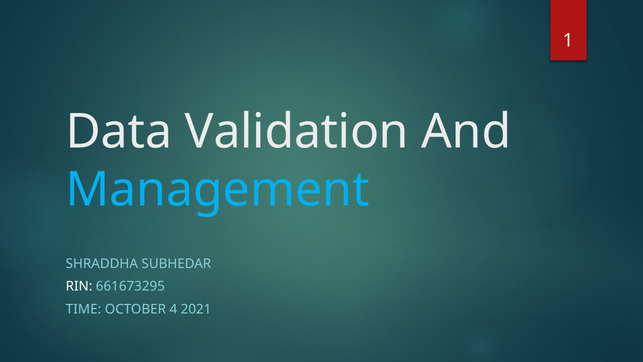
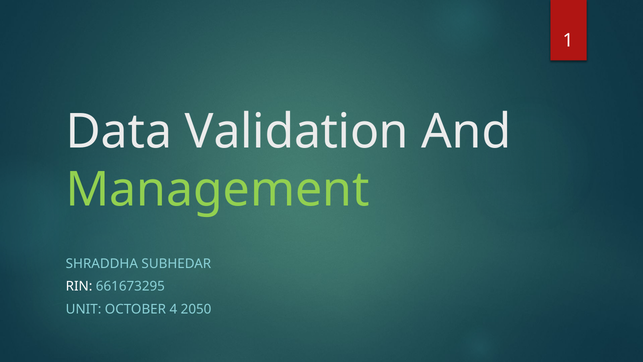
Management colour: light blue -> light green (218, 190)
TIME: TIME -> UNIT (84, 309)
2021: 2021 -> 2050 (196, 309)
